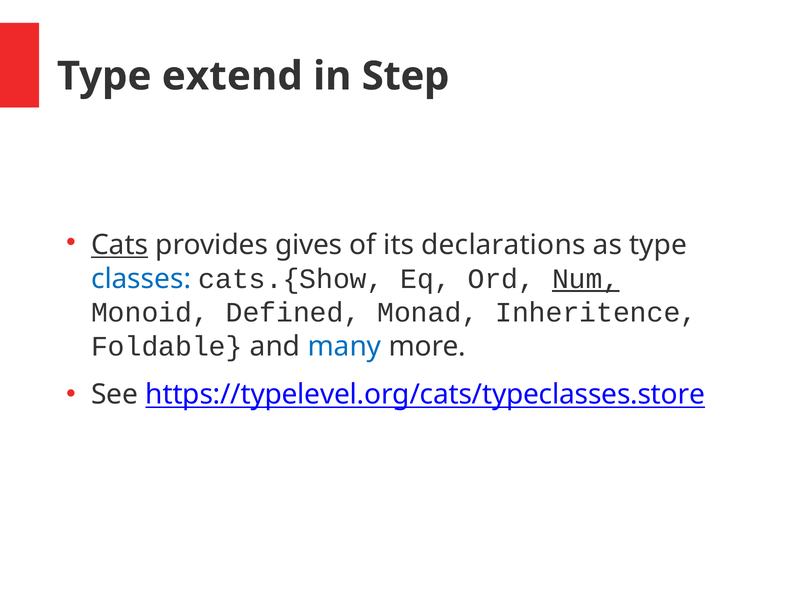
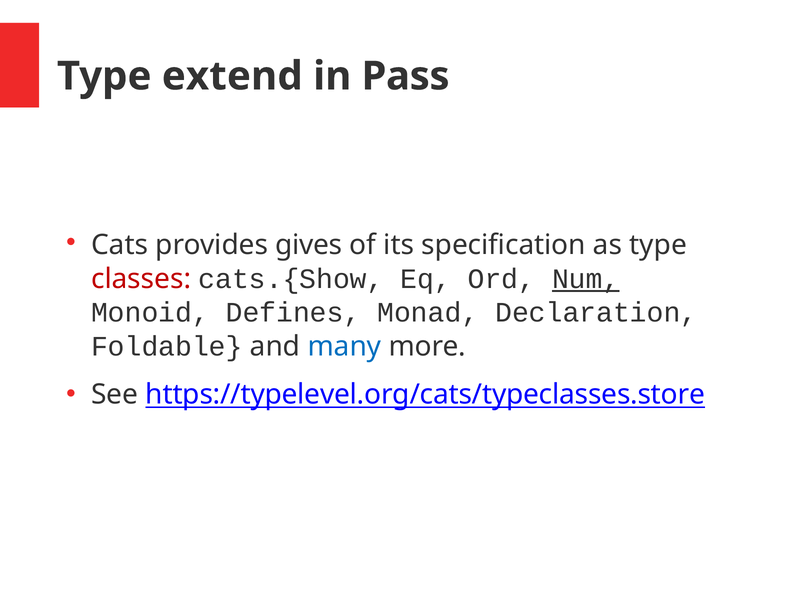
Step: Step -> Pass (406, 76)
Cats underline: present -> none (120, 245)
declarations: declarations -> specification (504, 245)
classes colour: blue -> red (141, 279)
Defined: Defined -> Defines (293, 313)
Inheritence: Inheritence -> Declaration (596, 313)
